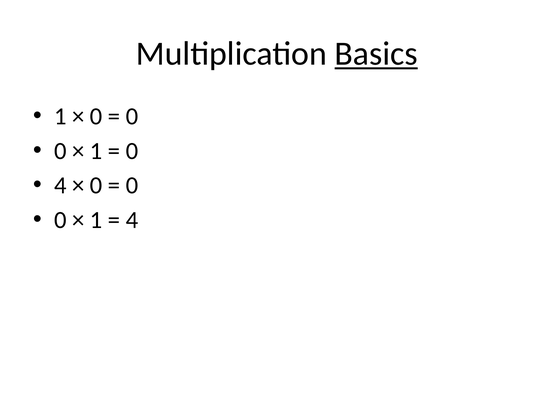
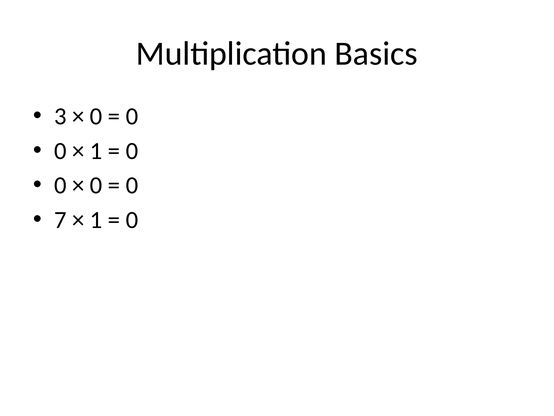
Basics underline: present -> none (376, 54)
1: 1 -> 3 (60, 116)
4: 4 -> 0 (60, 185)
0: 0 -> 7 (60, 220)
4: 4 -> 0 (132, 220)
